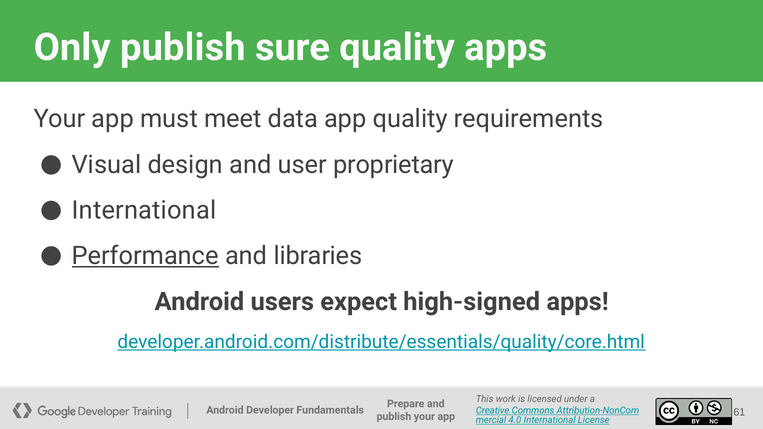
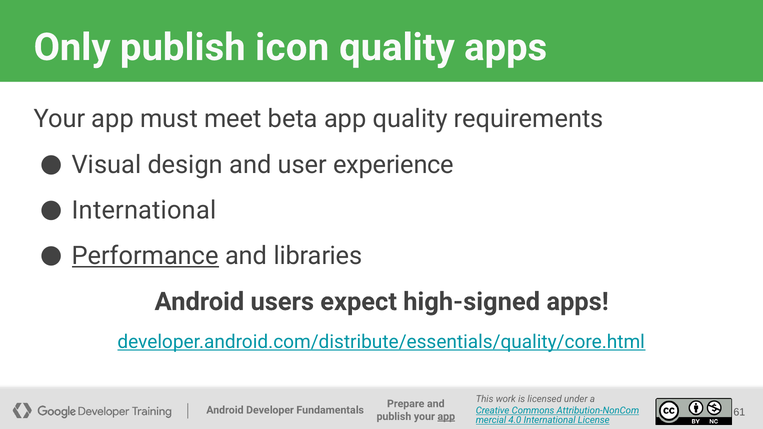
sure: sure -> icon (292, 47)
data: data -> beta (293, 119)
proprietary: proprietary -> experience (394, 165)
app underline: none -> present (446, 417)
